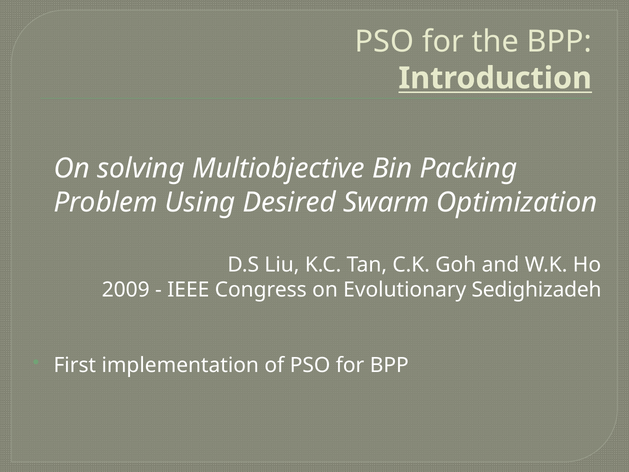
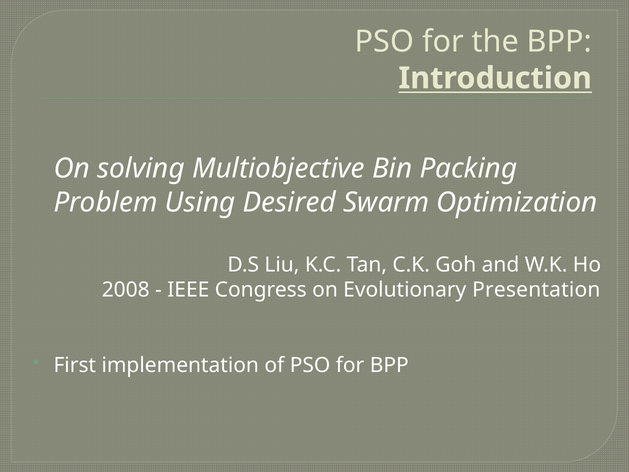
2009: 2009 -> 2008 (126, 290)
Sedighizadeh: Sedighizadeh -> Presentation (536, 290)
